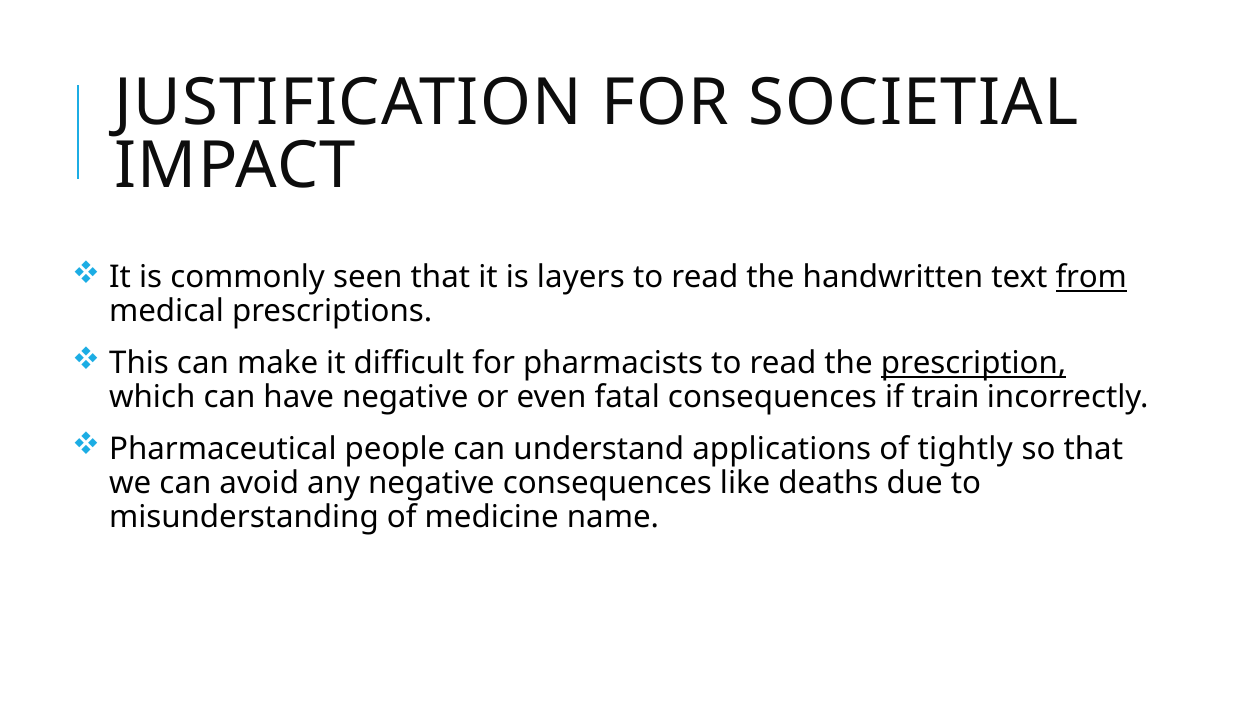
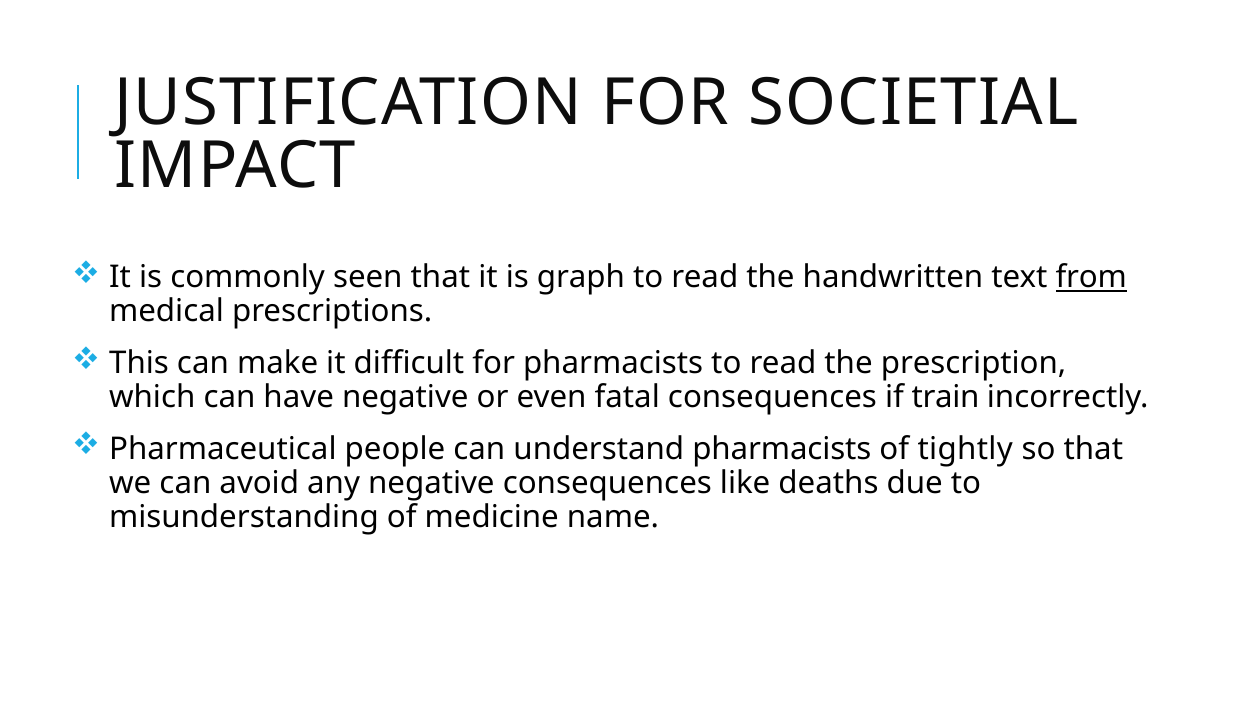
layers: layers -> graph (581, 277)
prescription underline: present -> none (974, 363)
understand applications: applications -> pharmacists (782, 449)
